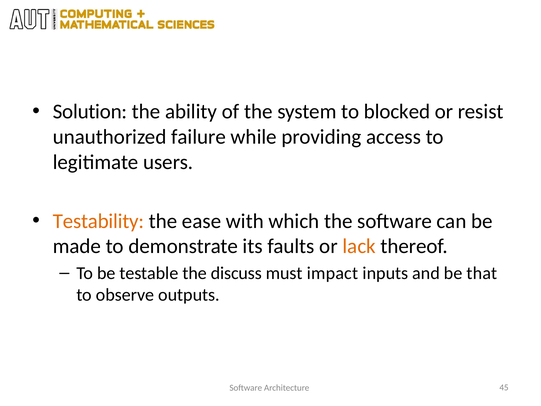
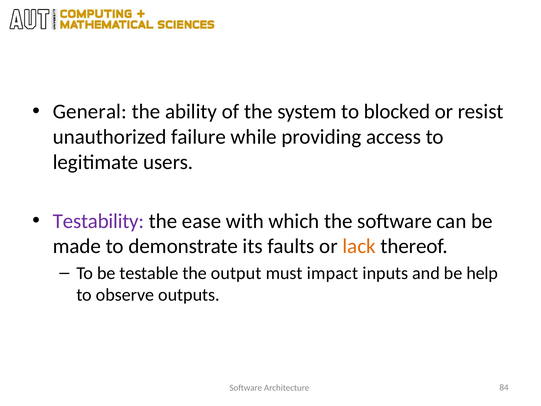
Solution: Solution -> General (90, 111)
Testability colour: orange -> purple (98, 221)
discuss: discuss -> output (236, 273)
that: that -> help (482, 273)
45: 45 -> 84 (504, 387)
